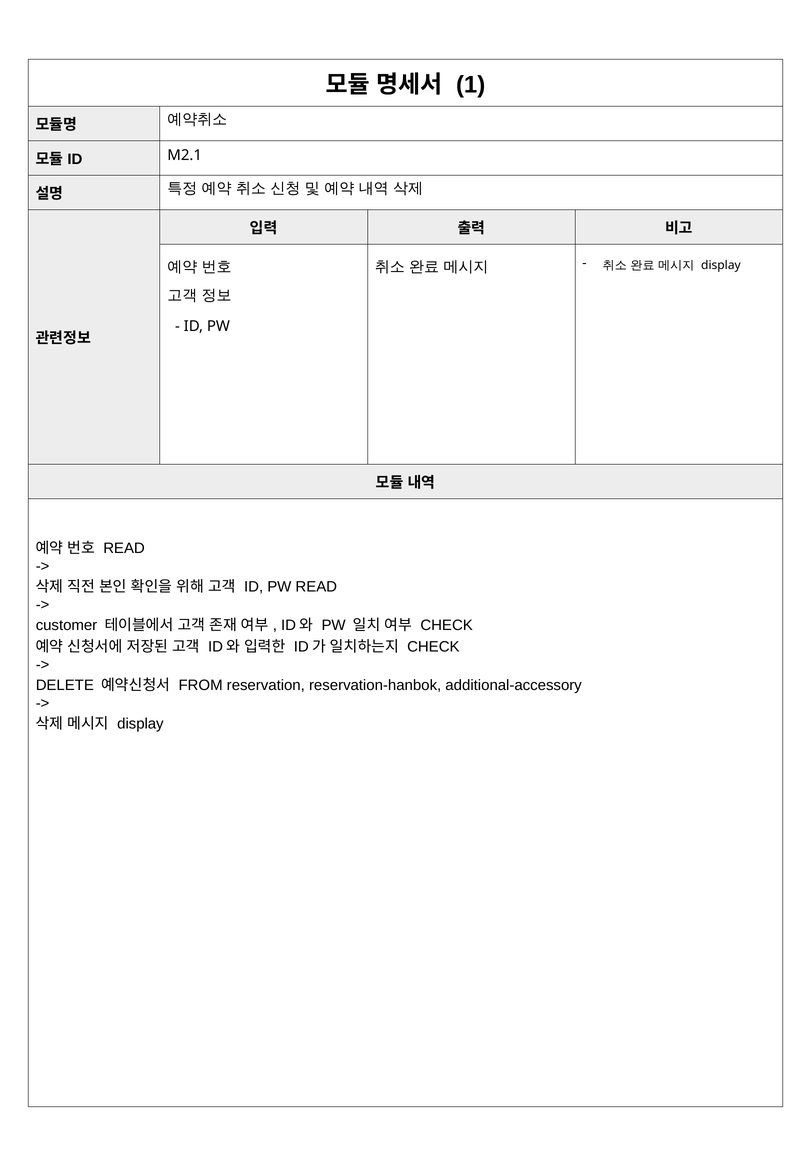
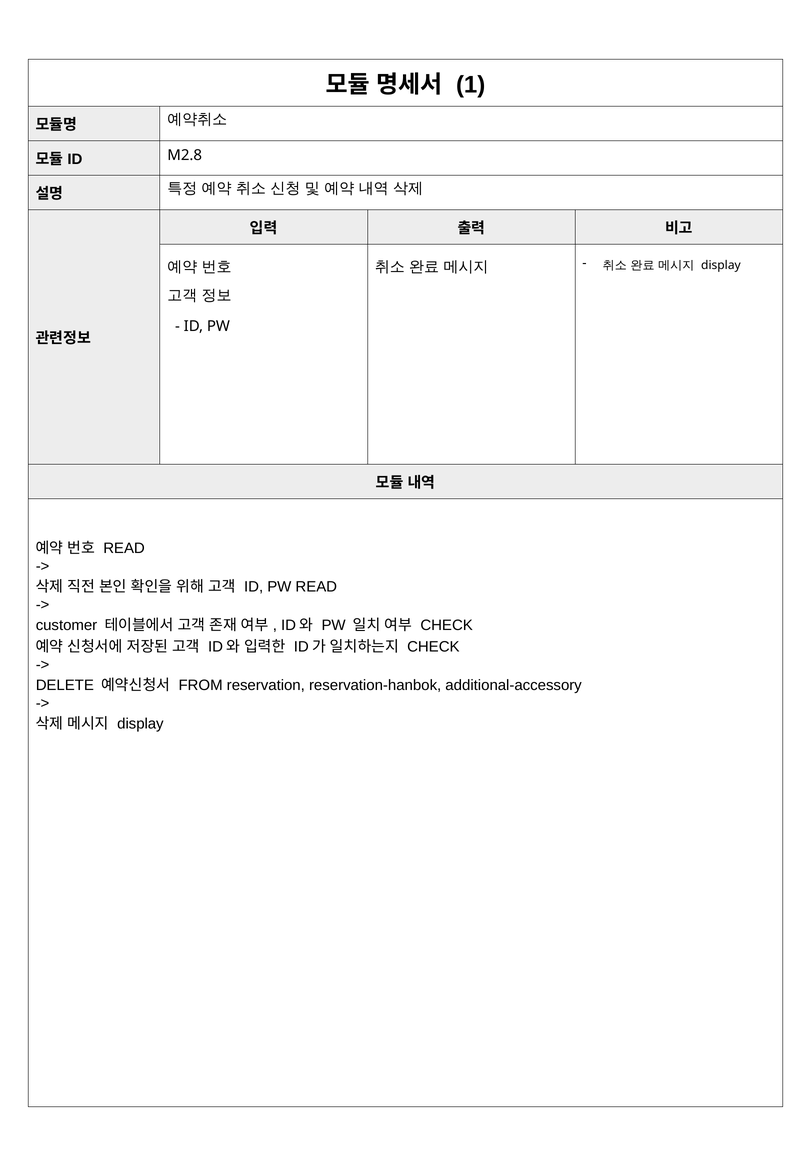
M2.1: M2.1 -> M2.8 (185, 155)
